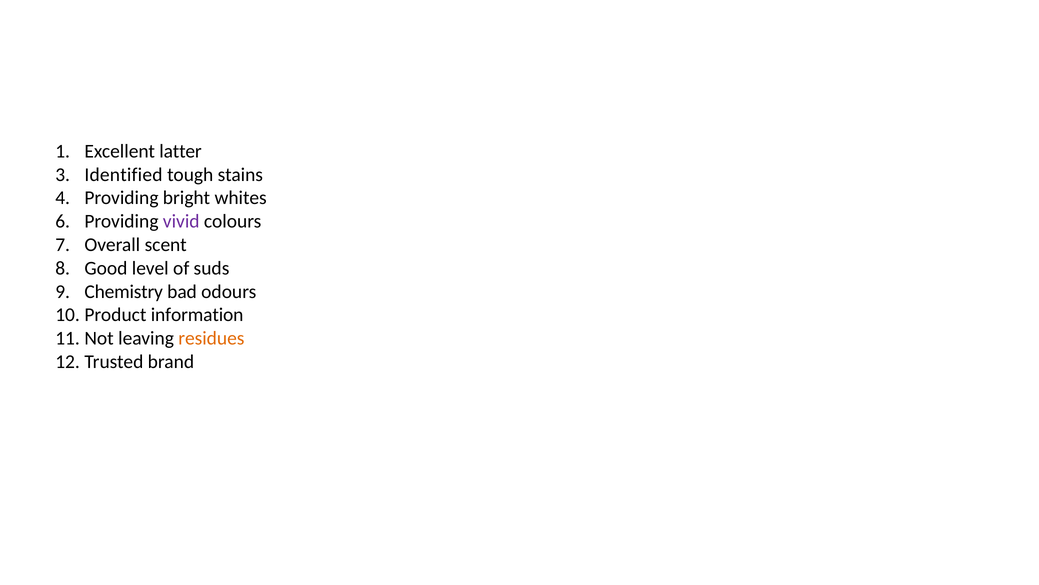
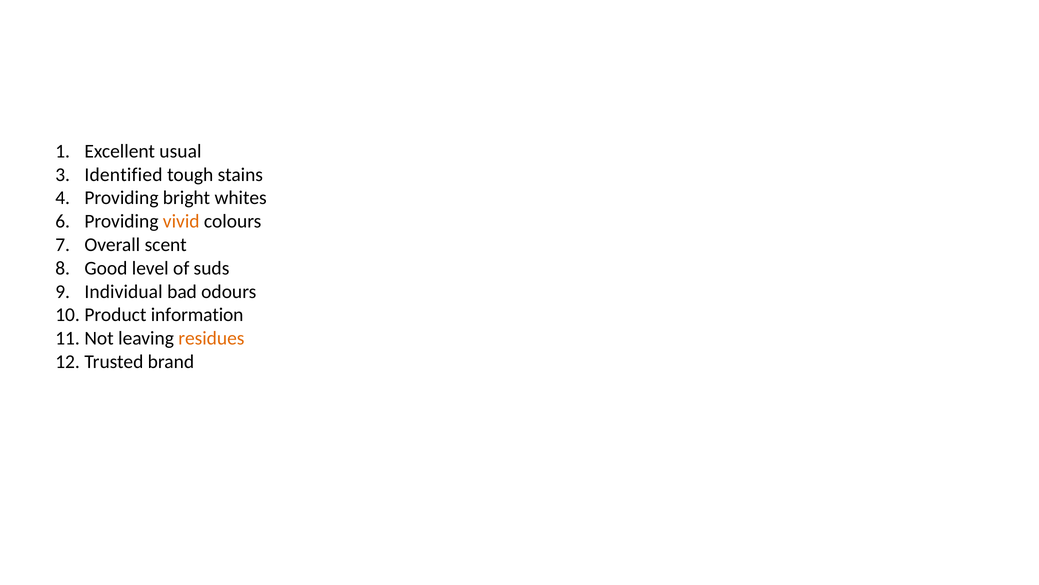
latter: latter -> usual (180, 151)
vivid colour: purple -> orange (181, 221)
Chemistry: Chemistry -> Individual (124, 291)
